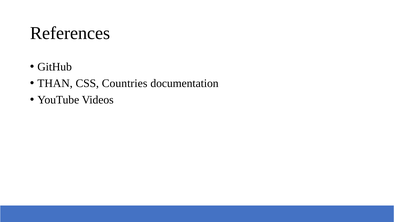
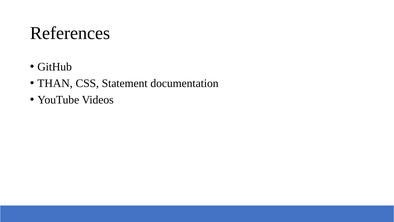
Countries: Countries -> Statement (125, 83)
